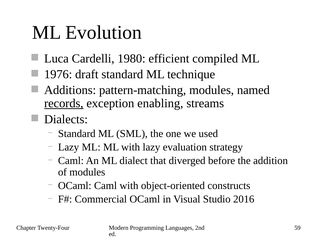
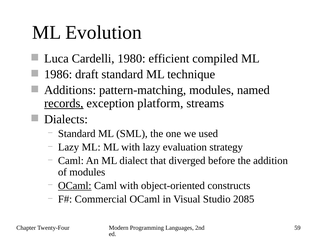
1976: 1976 -> 1986 (58, 74)
enabling: enabling -> platform (160, 103)
OCaml underline: none -> present (75, 186)
2016: 2016 -> 2085 (244, 199)
